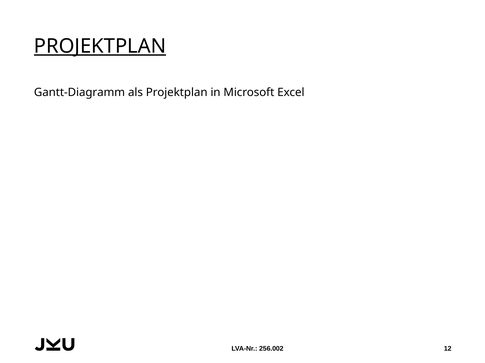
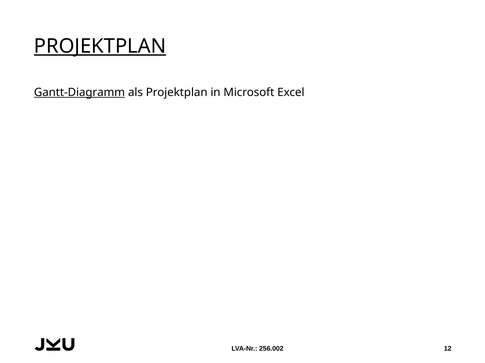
Gantt-Diagramm underline: none -> present (80, 93)
